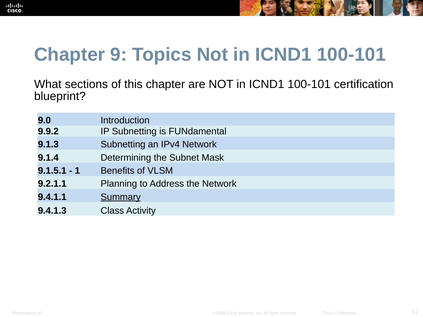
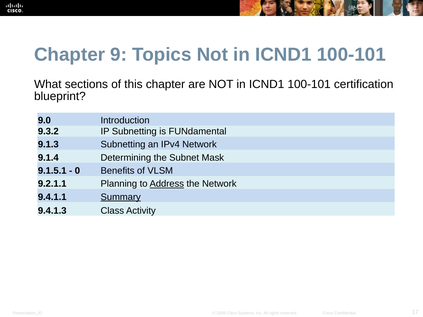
9.9.2: 9.9.2 -> 9.3.2 (48, 132)
1: 1 -> 0 (77, 171)
Address underline: none -> present (167, 184)
